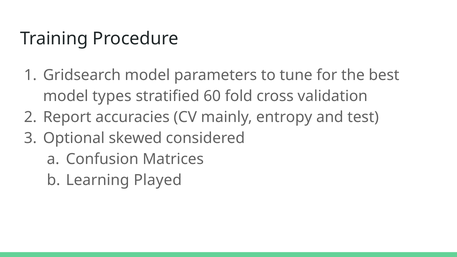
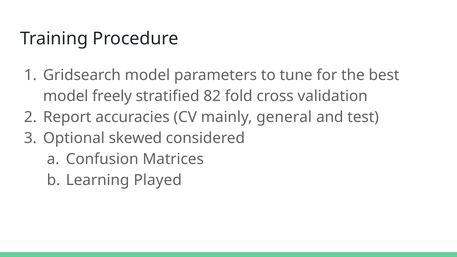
types: types -> freely (112, 96)
60: 60 -> 82 (212, 96)
entropy: entropy -> general (284, 117)
